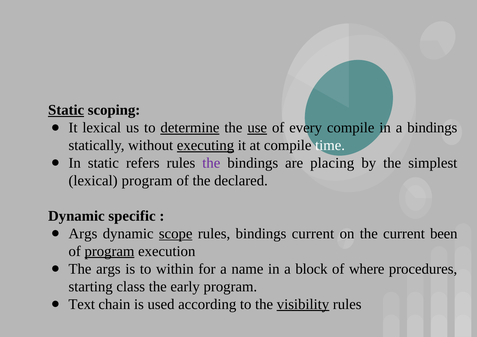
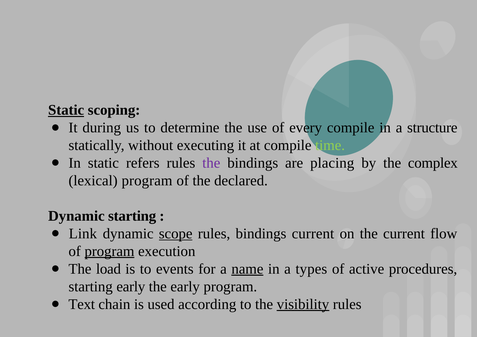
It lexical: lexical -> during (102, 128)
determine underline: present -> none (190, 128)
use underline: present -> none (257, 128)
a bindings: bindings -> structure (432, 128)
executing underline: present -> none (205, 146)
time colour: white -> light green (330, 146)
simplest: simplest -> complex (433, 163)
Dynamic specific: specific -> starting (132, 216)
Args: Args -> Link (83, 234)
been: been -> flow (444, 234)
The args: args -> load (108, 269)
within: within -> events (175, 269)
name underline: none -> present (247, 269)
block: block -> types (311, 269)
where: where -> active (367, 269)
starting class: class -> early (131, 287)
